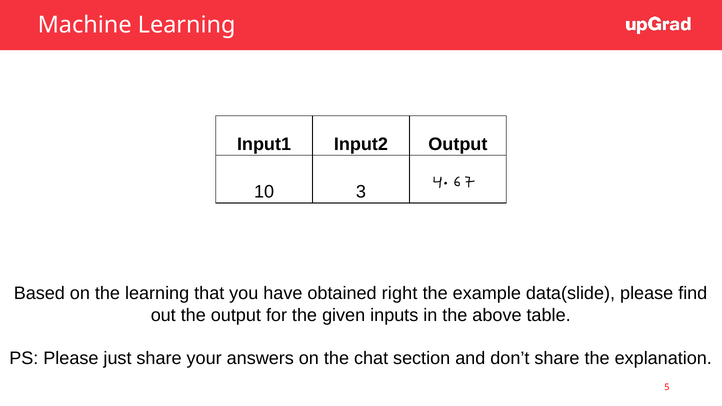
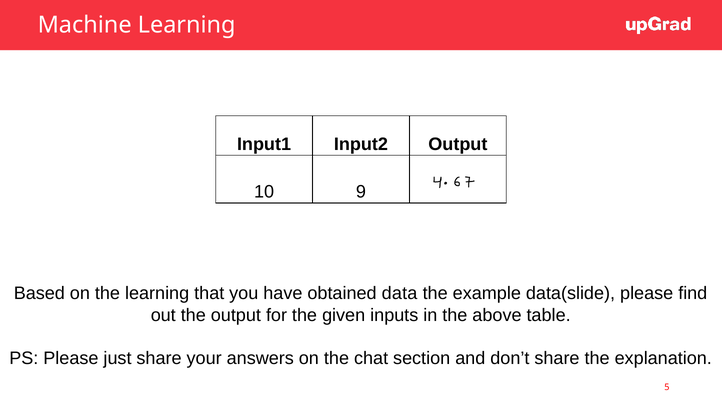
3: 3 -> 9 (361, 192)
right: right -> data (400, 294)
